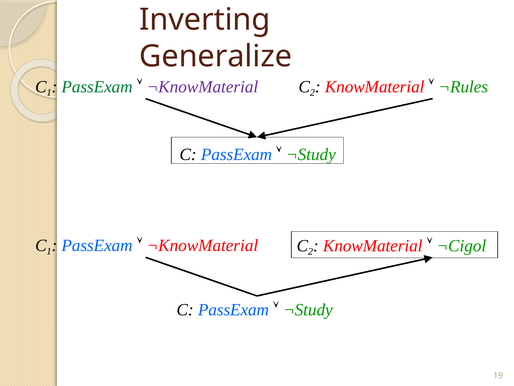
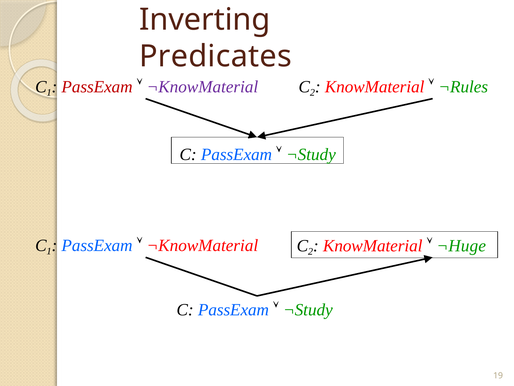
Generalize: Generalize -> Predicates (215, 56)
PassExam colour: green -> red (97, 87)
¬Cigol: ¬Cigol -> ¬Huge (461, 245)
